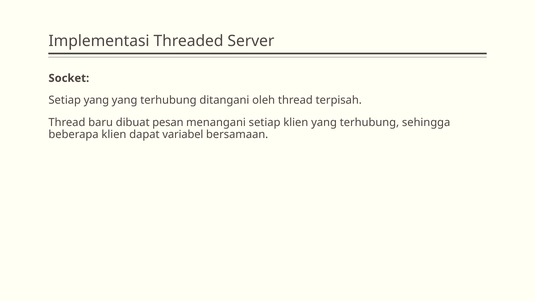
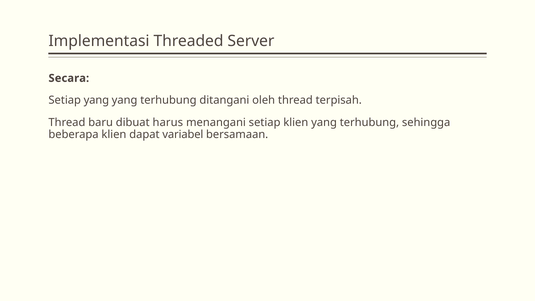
Socket: Socket -> Secara (69, 78)
pesan: pesan -> harus (168, 122)
